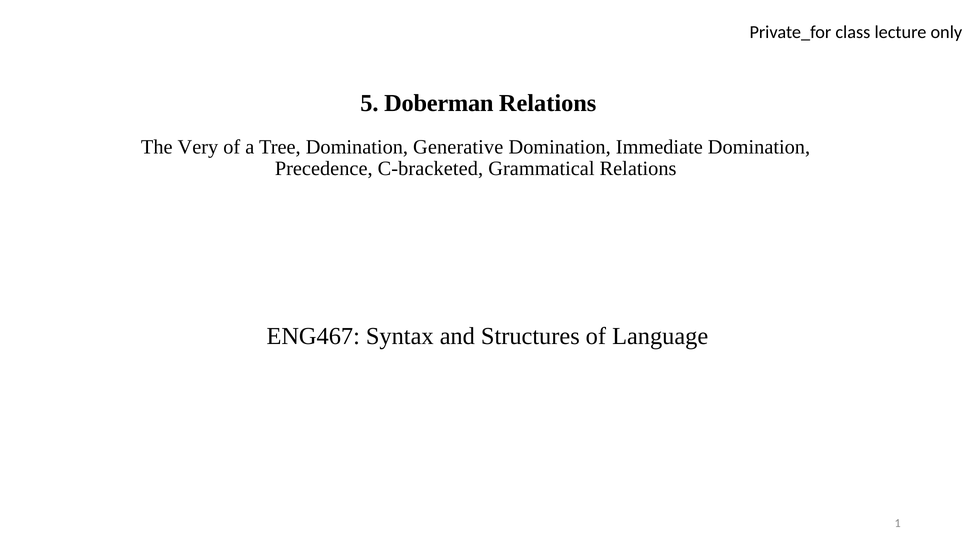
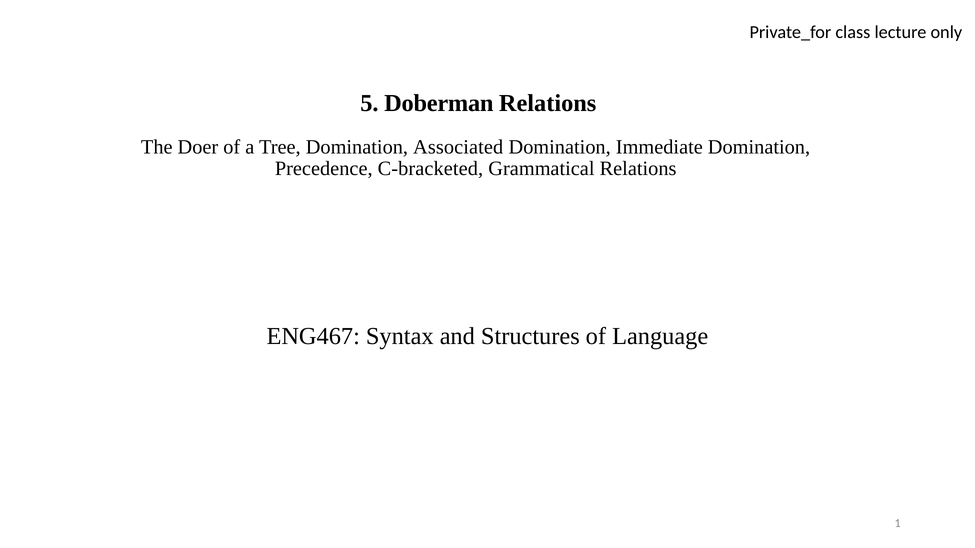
Very: Very -> Doer (198, 147)
Generative: Generative -> Associated (458, 147)
